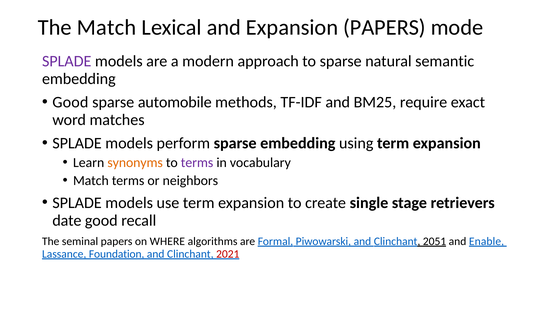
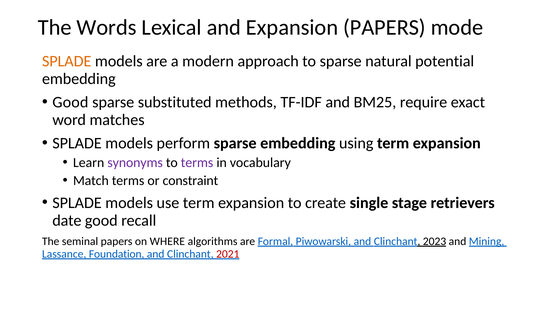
The Match: Match -> Words (107, 27)
SPLADE colour: purple -> orange (67, 61)
semantic: semantic -> potential (445, 61)
automobile: automobile -> substituted (175, 102)
synonyms colour: orange -> purple (135, 163)
neighbors: neighbors -> constraint (190, 181)
2051: 2051 -> 2023 (435, 241)
Enable: Enable -> Mining (487, 241)
